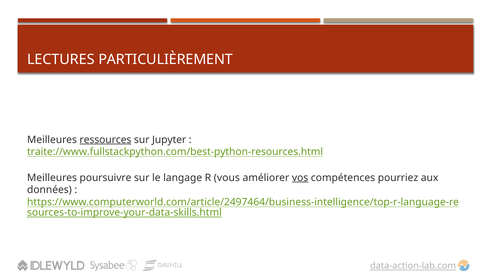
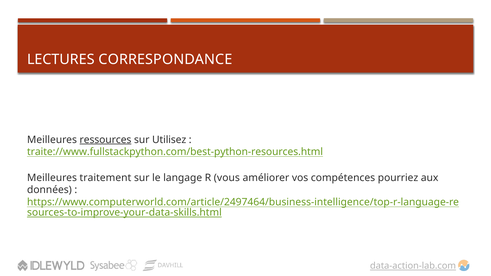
PARTICULIÈREMENT: PARTICULIÈREMENT -> CORRESPONDANCE (165, 60)
Jupyter: Jupyter -> Utilisez (169, 140)
poursuivre: poursuivre -> traitement (105, 178)
vos underline: present -> none (300, 178)
